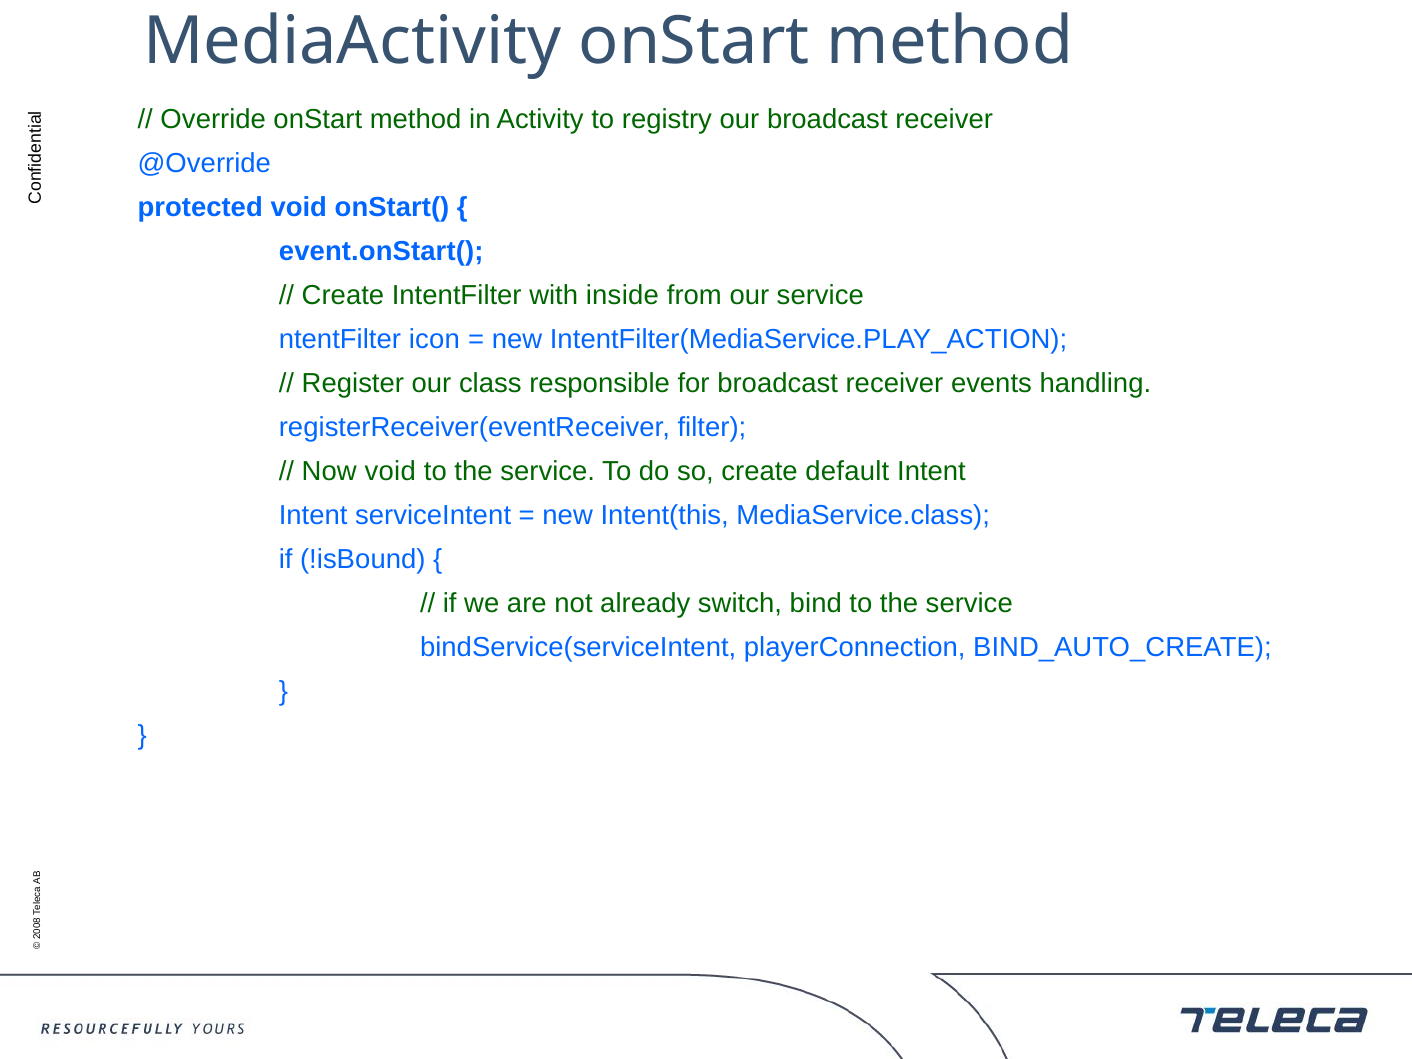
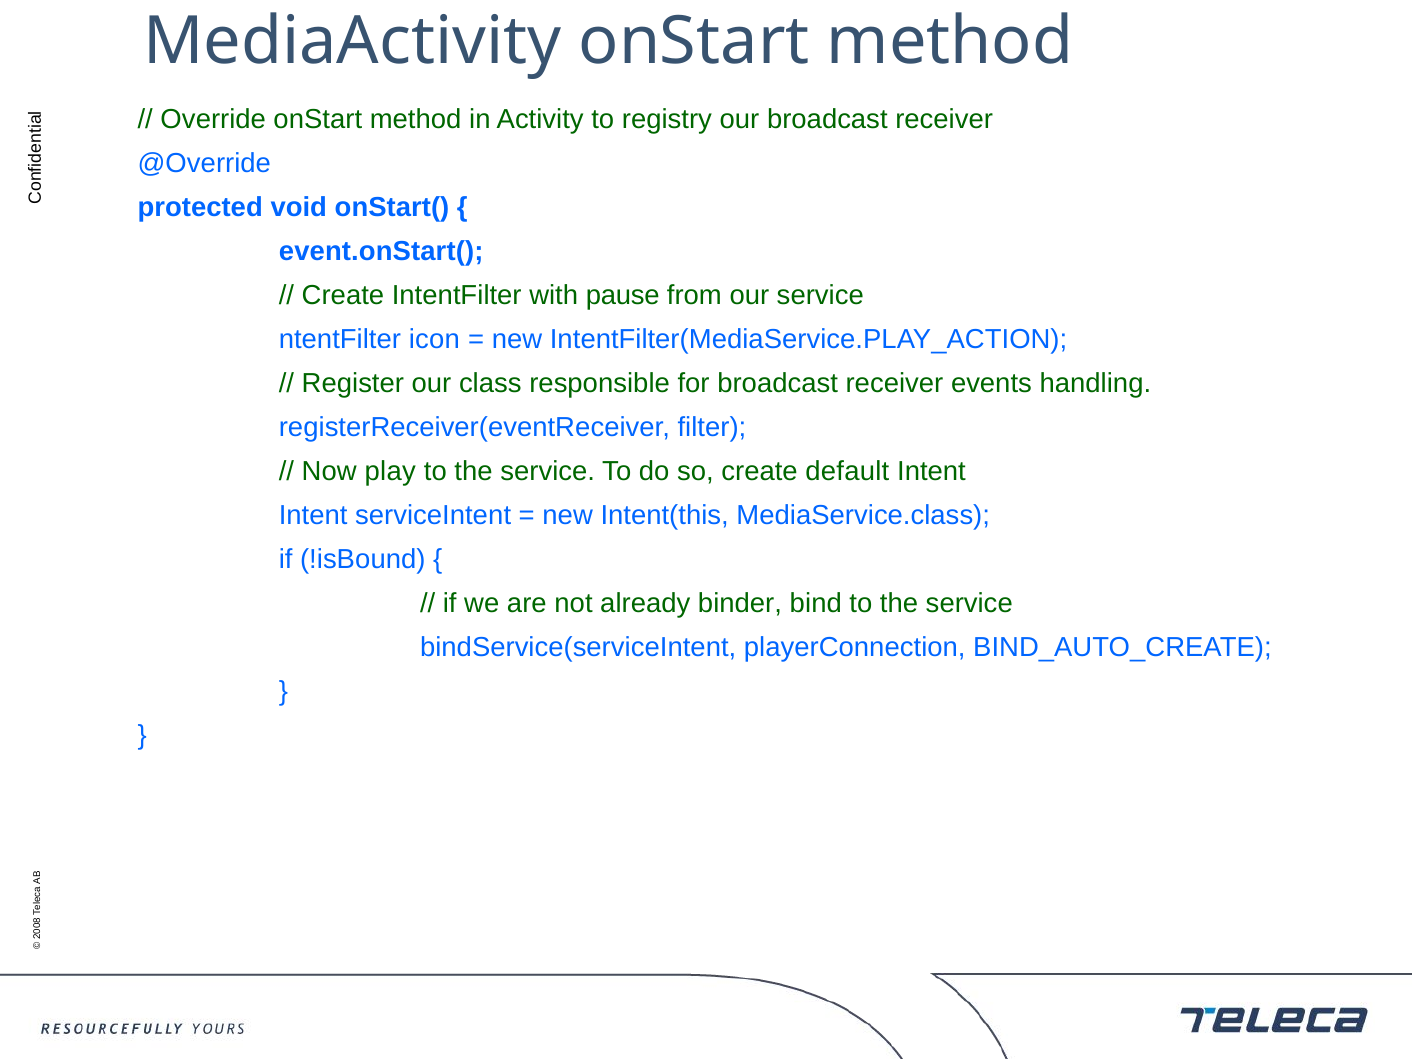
inside: inside -> pause (623, 295)
Now void: void -> play (390, 471)
switch: switch -> binder (740, 603)
